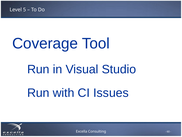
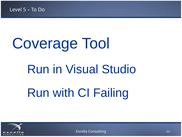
Issues: Issues -> Failing (111, 93)
